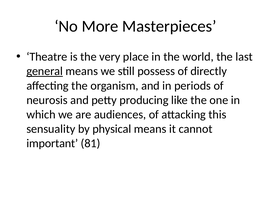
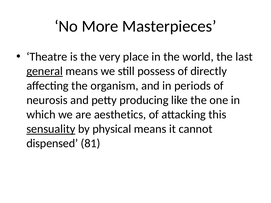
audiences: audiences -> aesthetics (120, 115)
sensuality underline: none -> present (51, 129)
important: important -> dispensed (52, 144)
